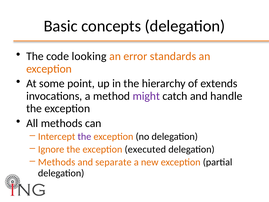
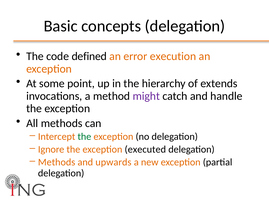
looking: looking -> defined (89, 56)
standards: standards -> execution (173, 56)
the colour: purple -> green (84, 136)
separate: separate -> upwards (113, 162)
